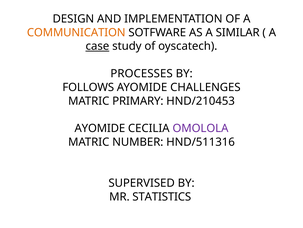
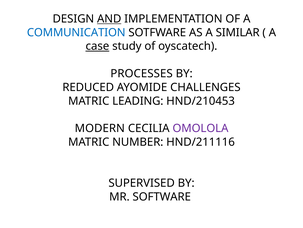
AND underline: none -> present (109, 19)
COMMUNICATION colour: orange -> blue (76, 32)
FOLLOWS: FOLLOWS -> REDUCED (88, 87)
PRIMARY: PRIMARY -> LEADING (138, 101)
AYOMIDE: AYOMIDE -> MODERN (100, 128)
HND/511316: HND/511316 -> HND/211116 (201, 142)
STATISTICS: STATISTICS -> SOFTWARE (162, 196)
